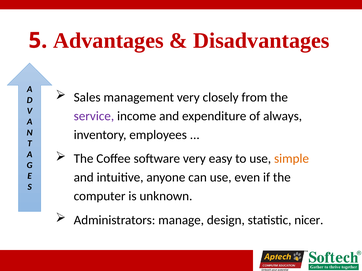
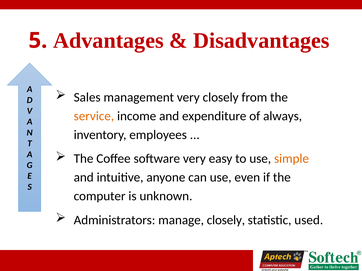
service colour: purple -> orange (94, 116)
manage design: design -> closely (226, 220)
nicer: nicer -> used (309, 220)
